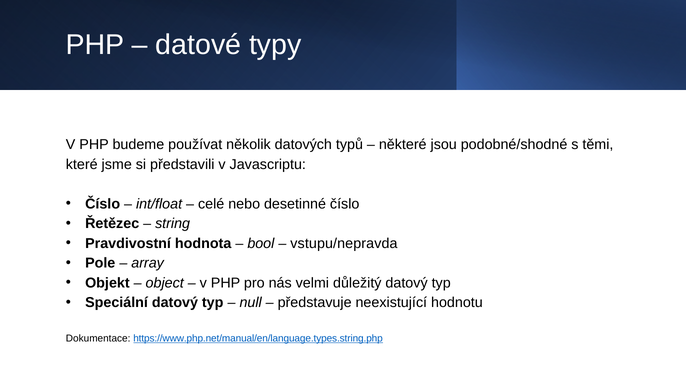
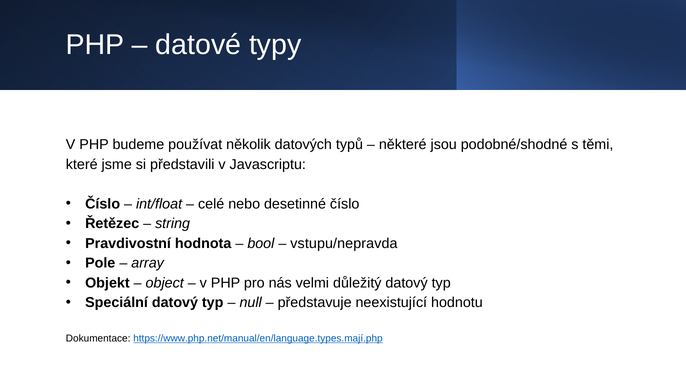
https://www.php.net/manual/en/language.types.string.php: https://www.php.net/manual/en/language.types.string.php -> https://www.php.net/manual/en/language.types.mají.php (258, 338)
